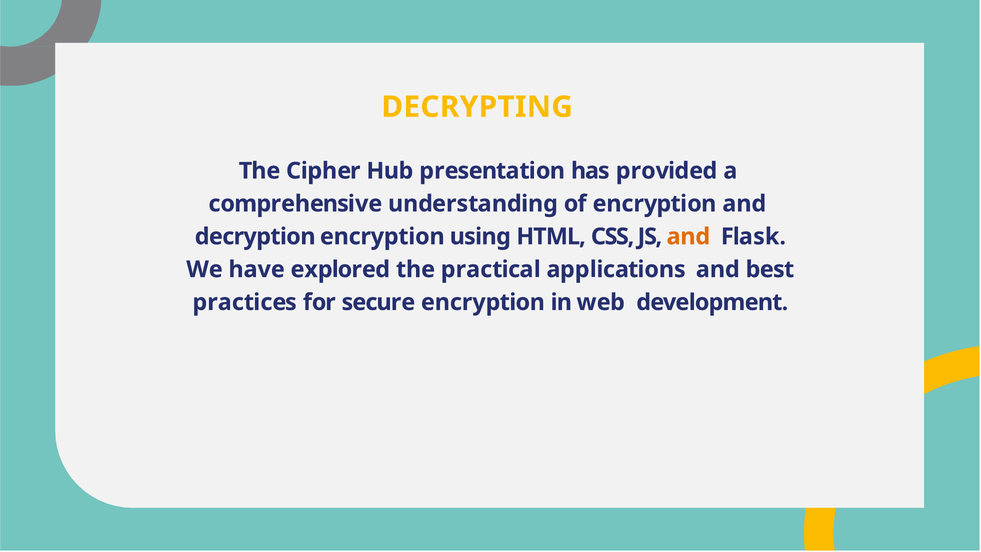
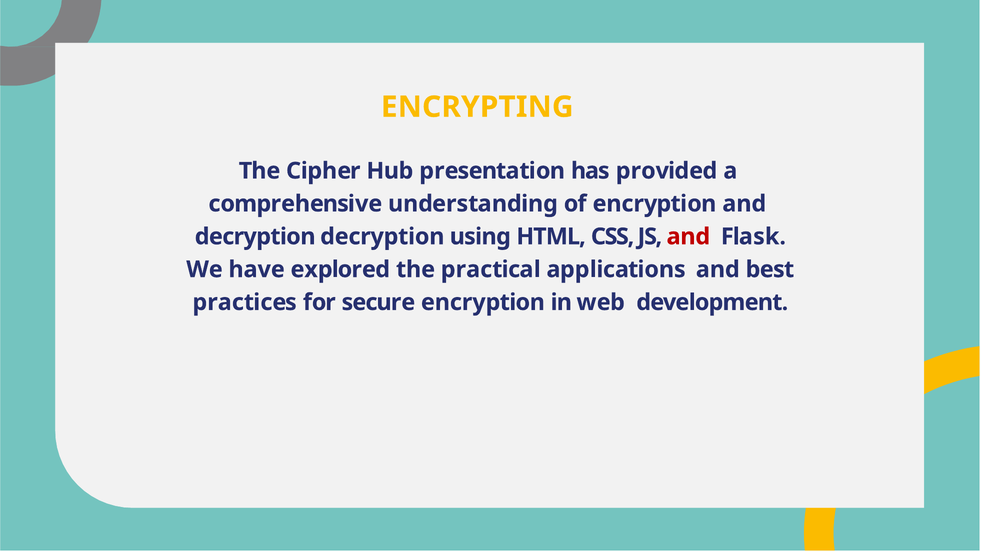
DECRYPTING: DECRYPTING -> ENCRYPTING (477, 107)
decryption encryption: encryption -> decryption (382, 237)
and colour: orange -> red (688, 237)
